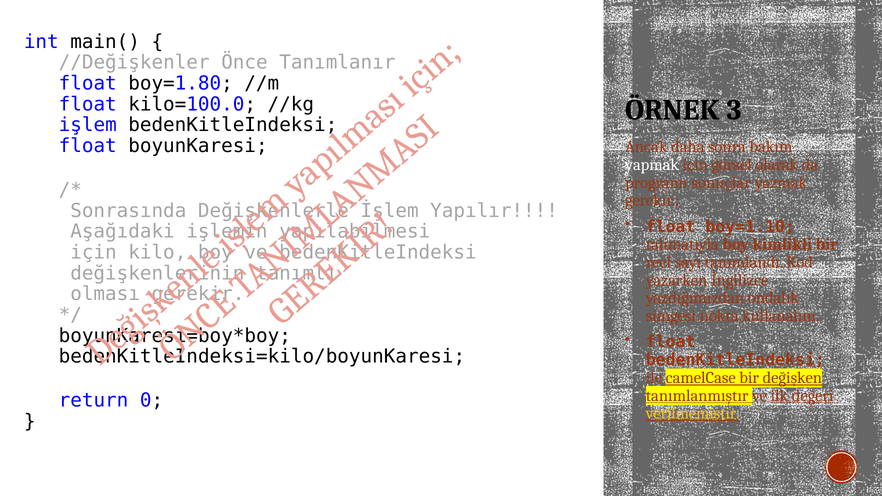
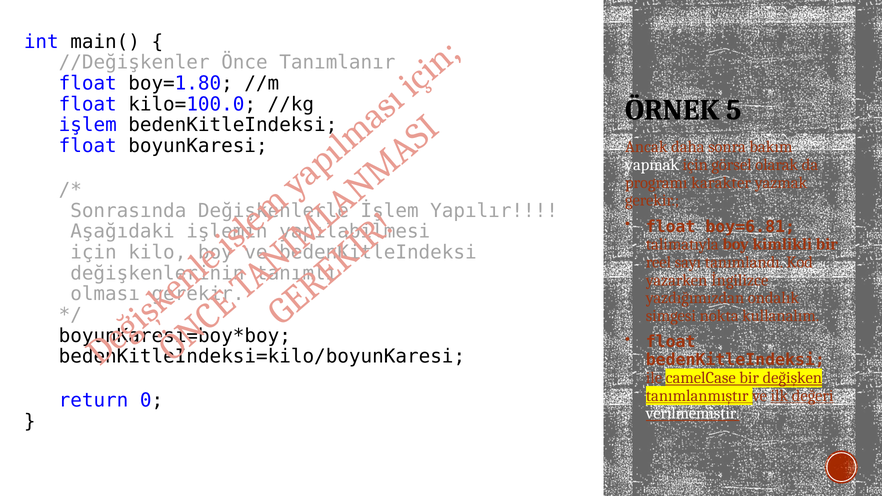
3: 3 -> 5 (734, 110)
sonuçlar: sonuçlar -> karakter (721, 183)
boy=1.10: boy=1.10 -> boy=6.81 (750, 227)
verilmemiştir colour: yellow -> white (693, 414)
